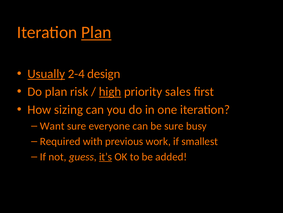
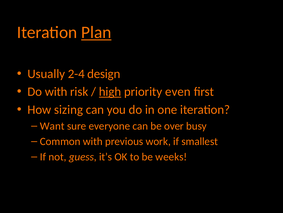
Usually underline: present -> none (46, 74)
Do plan: plan -> with (56, 91)
sales: sales -> even (178, 91)
be sure: sure -> over (174, 126)
Required: Required -> Common (60, 141)
it’s underline: present -> none (106, 156)
added: added -> weeks (171, 156)
